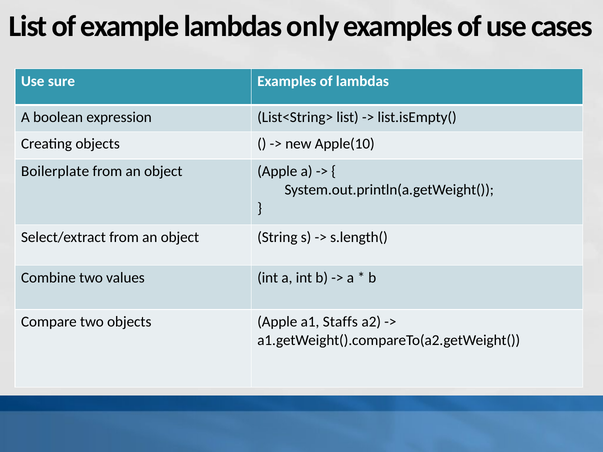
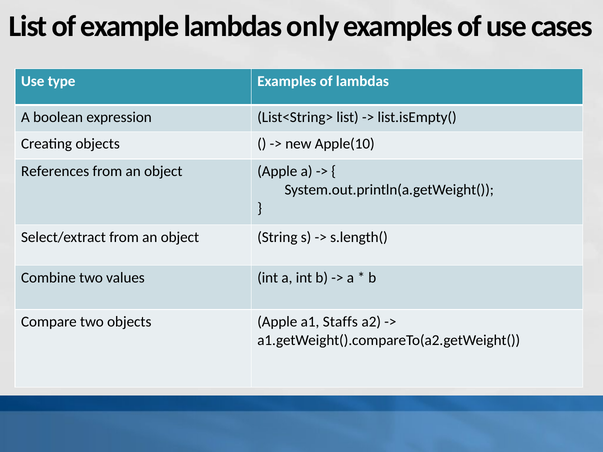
sure: sure -> type (62, 81)
Boilerplate: Boilerplate -> References (55, 172)
